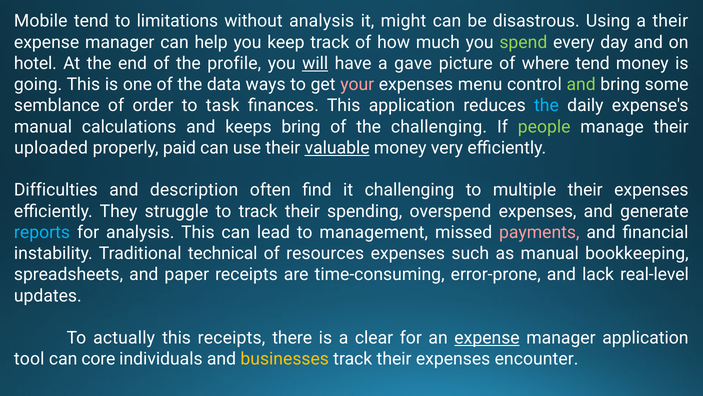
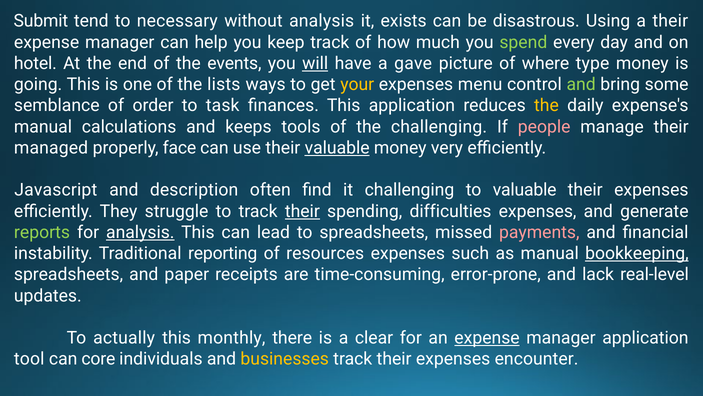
Mobile: Mobile -> Submit (41, 21)
limitations: limitations -> necessary (177, 21)
might: might -> exists (404, 21)
profile: profile -> events (234, 63)
where tend: tend -> type (593, 63)
data: data -> lists (224, 84)
your colour: pink -> yellow (357, 84)
the colour: light blue -> yellow (546, 106)
keeps bring: bring -> tools (301, 127)
people colour: light green -> pink (544, 127)
uploaded: uploaded -> managed (51, 148)
paid: paid -> face (179, 148)
Difficulties: Difficulties -> Javascript (56, 190)
to multiple: multiple -> valuable (525, 190)
their underline: none -> present (302, 211)
overspend: overspend -> difficulties (450, 211)
reports colour: light blue -> light green (42, 232)
analysis underline: none -> present (140, 232)
to management: management -> spreadsheets (374, 232)
technical: technical -> reporting (223, 253)
bookkeeping underline: none -> present (637, 253)
this receipts: receipts -> monthly (231, 337)
